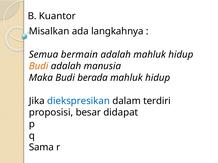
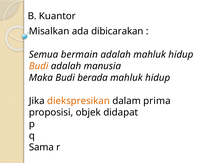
langkahnya: langkahnya -> dibicarakan (117, 31)
diekspresikan colour: blue -> orange (78, 101)
terdiri: terdiri -> prima (157, 101)
besar: besar -> objek (88, 113)
